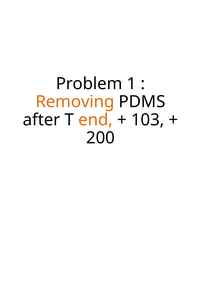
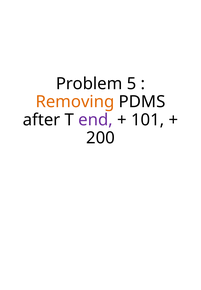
1: 1 -> 5 (132, 84)
end colour: orange -> purple (96, 120)
103: 103 -> 101 (148, 120)
